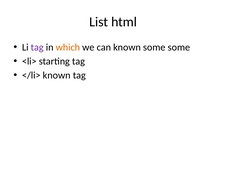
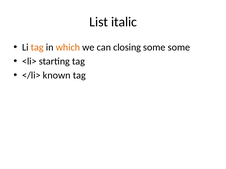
html: html -> italic (124, 22)
tag colour: purple -> orange (37, 47)
can known: known -> closing (127, 47)
